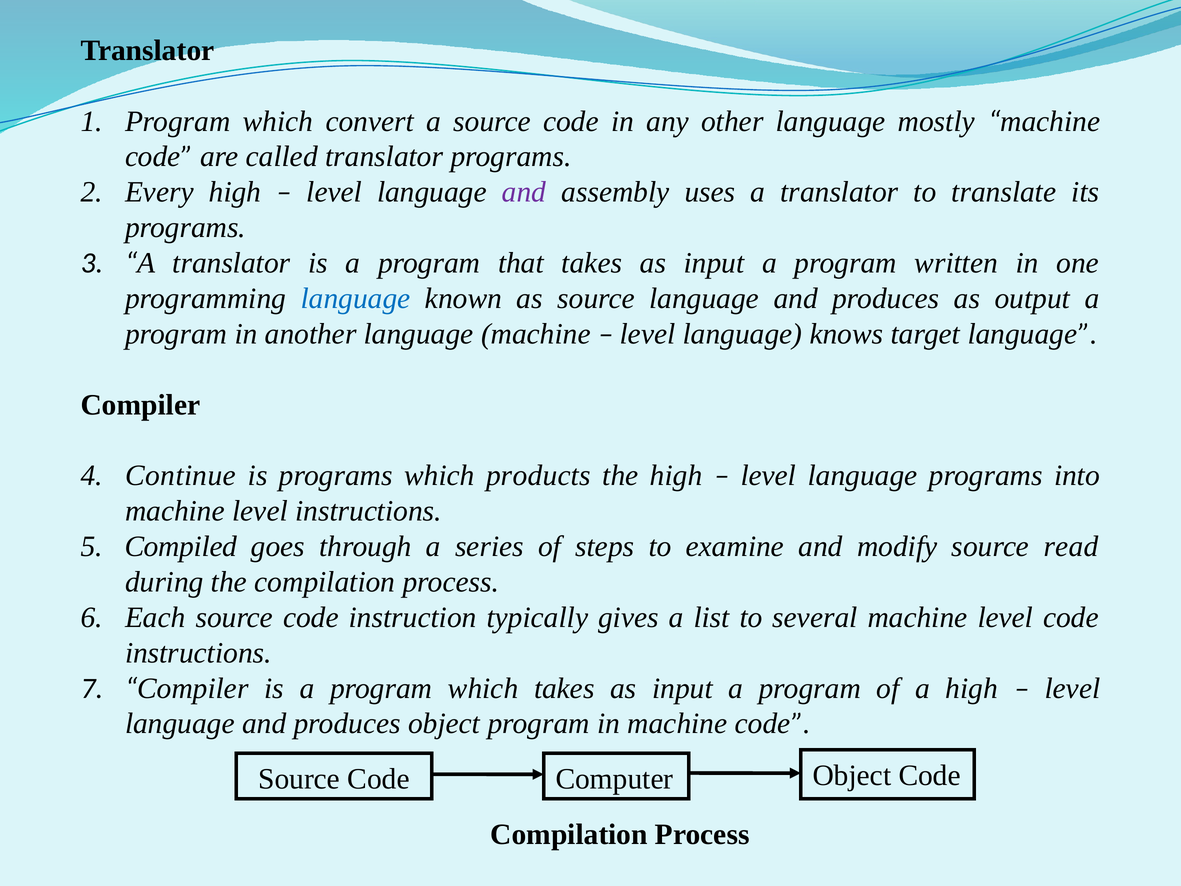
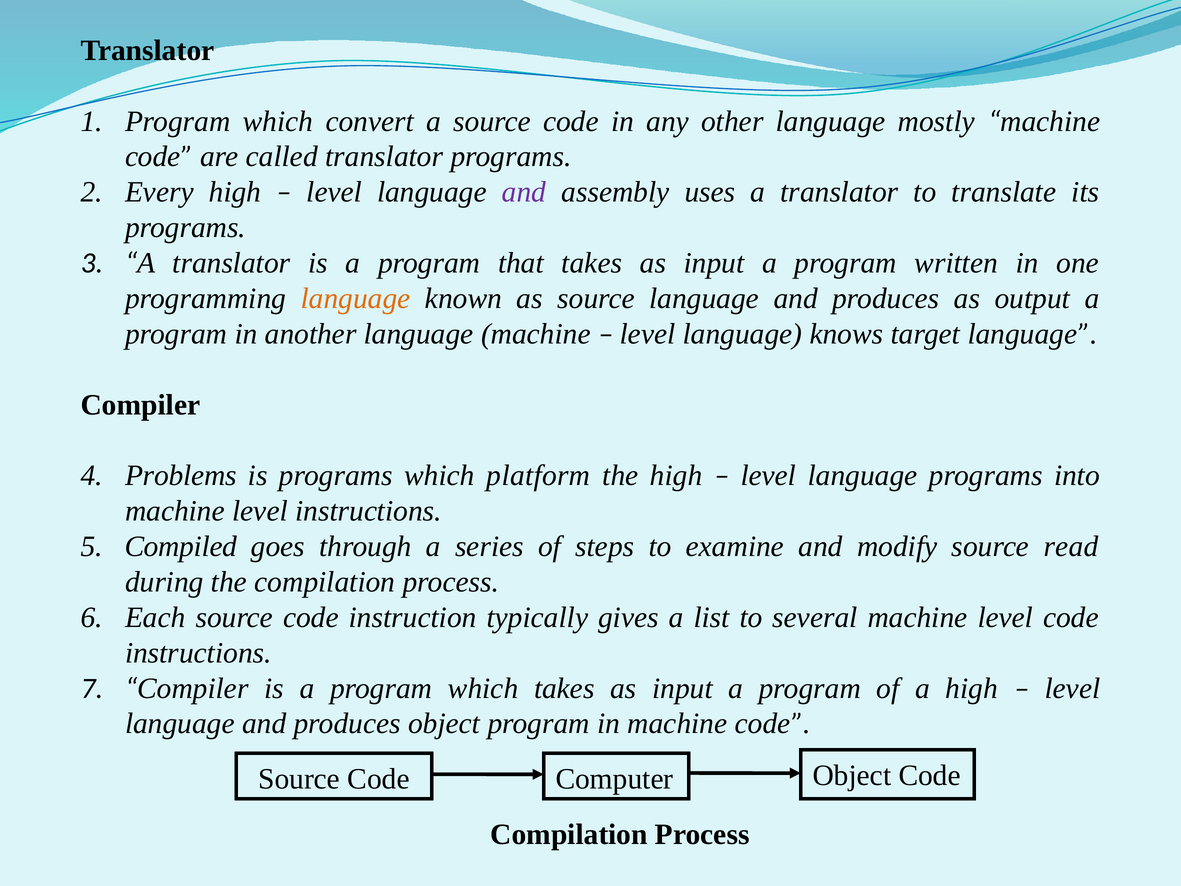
language colour: blue -> orange (356, 298)
Continue: Continue -> Problems (181, 476)
products: products -> platform (538, 476)
